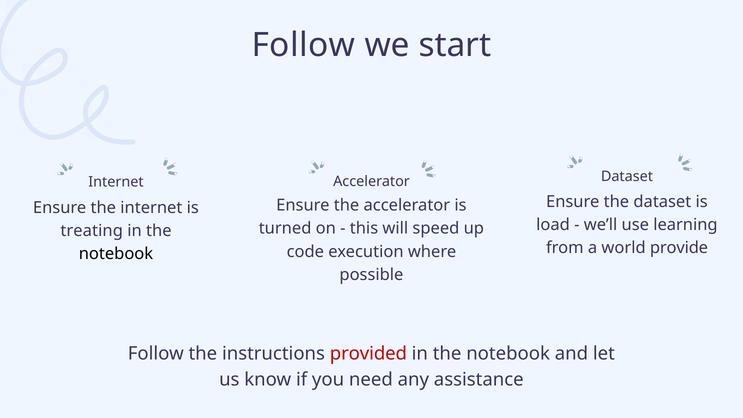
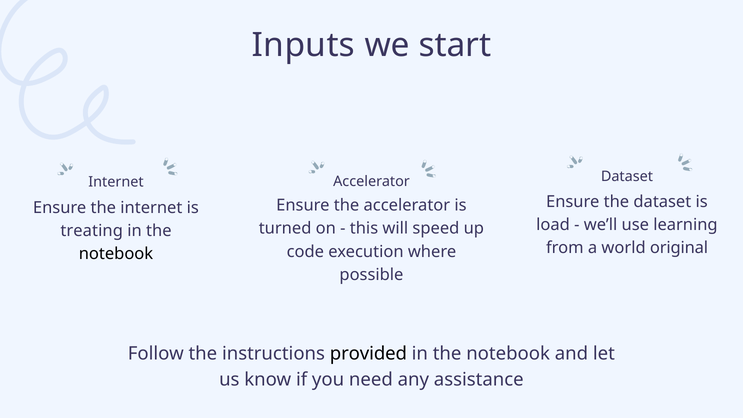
Follow: Follow -> Inputs (303, 45)
provide: provide -> original (679, 248)
provided colour: red -> black (368, 353)
